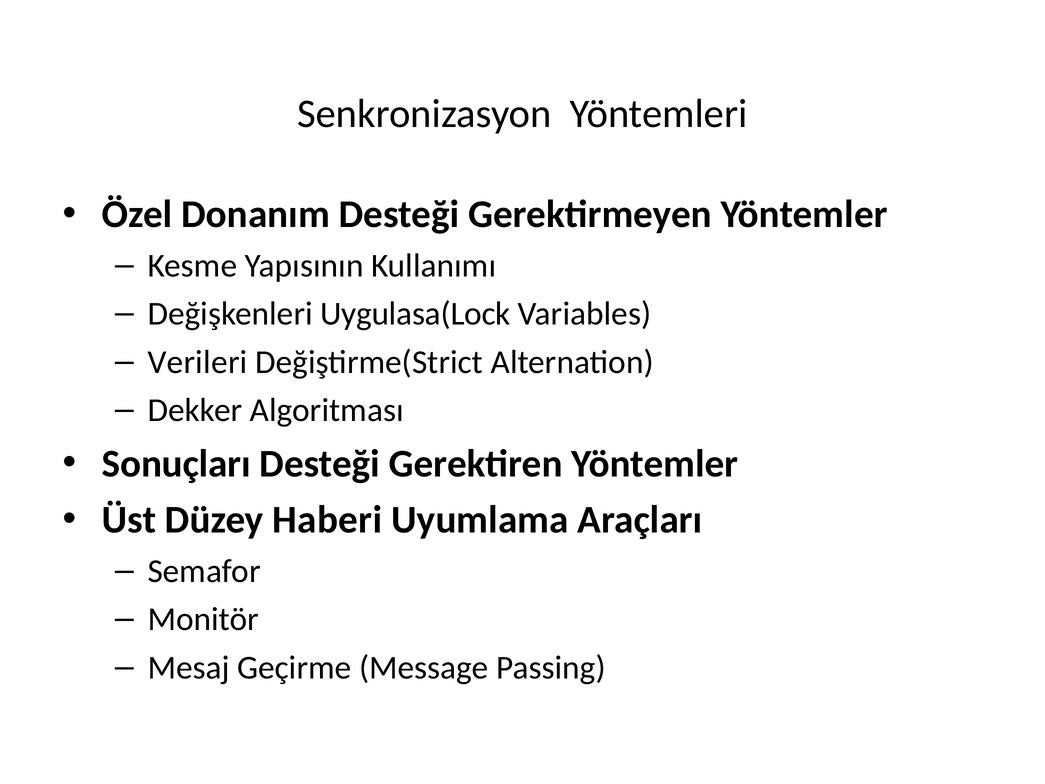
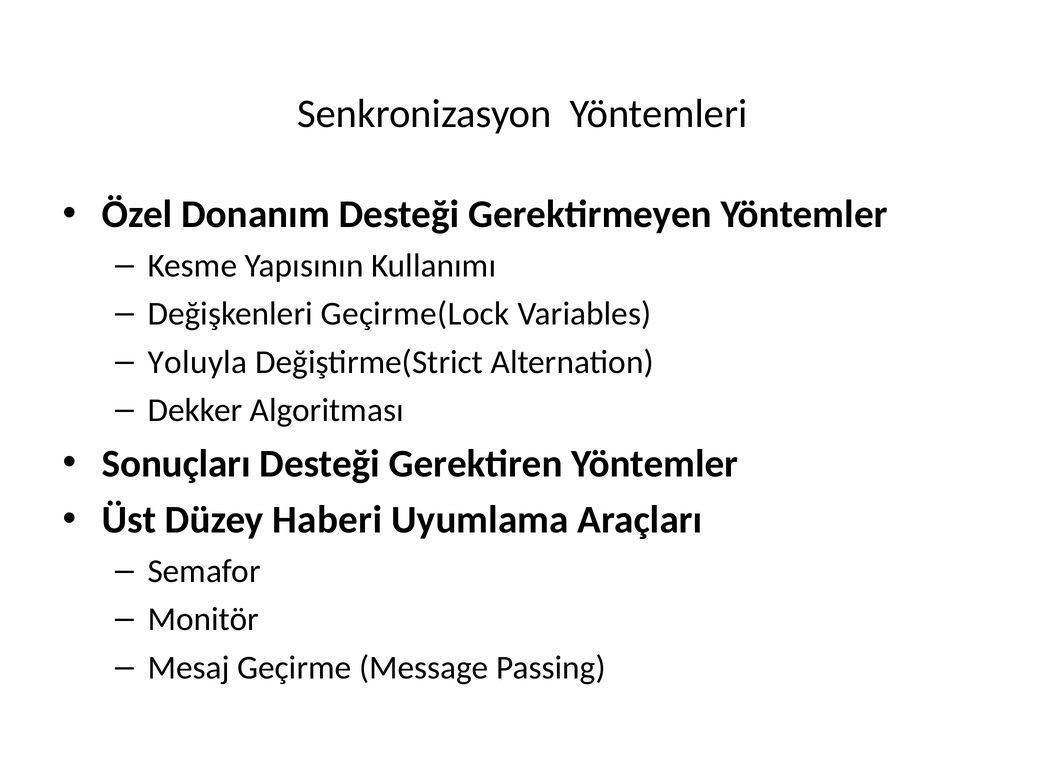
Uygulasa(Lock: Uygulasa(Lock -> Geçirme(Lock (415, 314)
Verileri: Verileri -> Yoluyla (198, 362)
